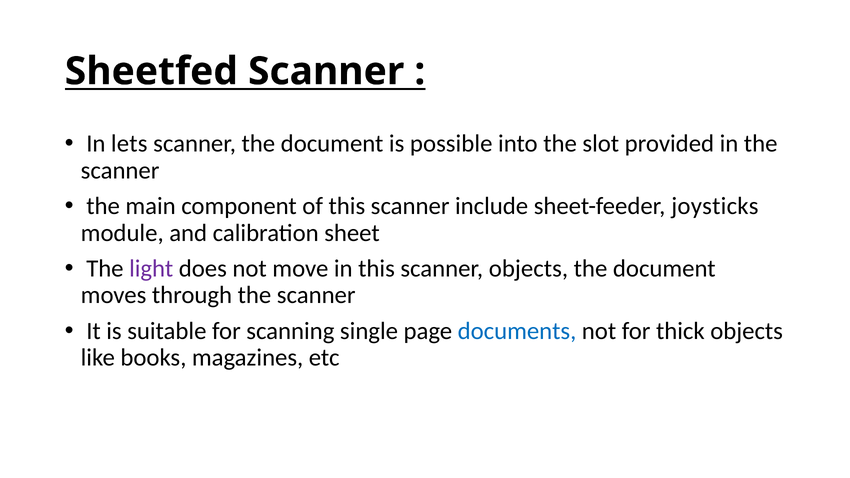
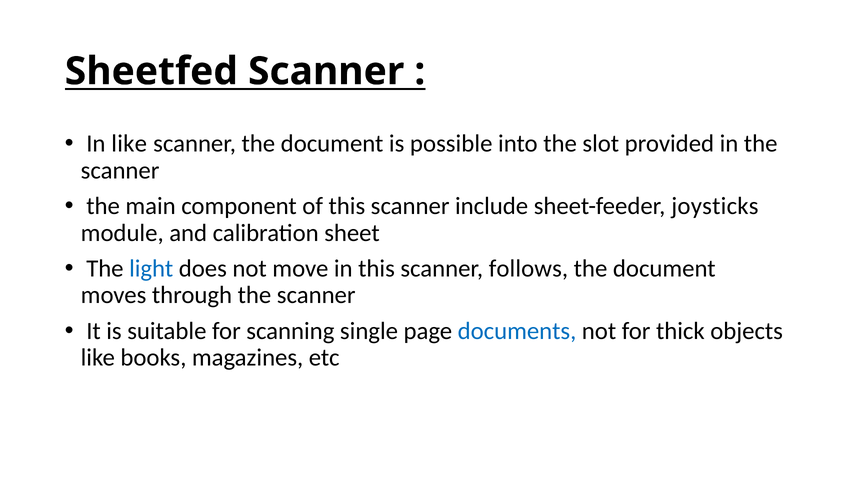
In lets: lets -> like (129, 144)
light colour: purple -> blue (151, 269)
scanner objects: objects -> follows (528, 269)
